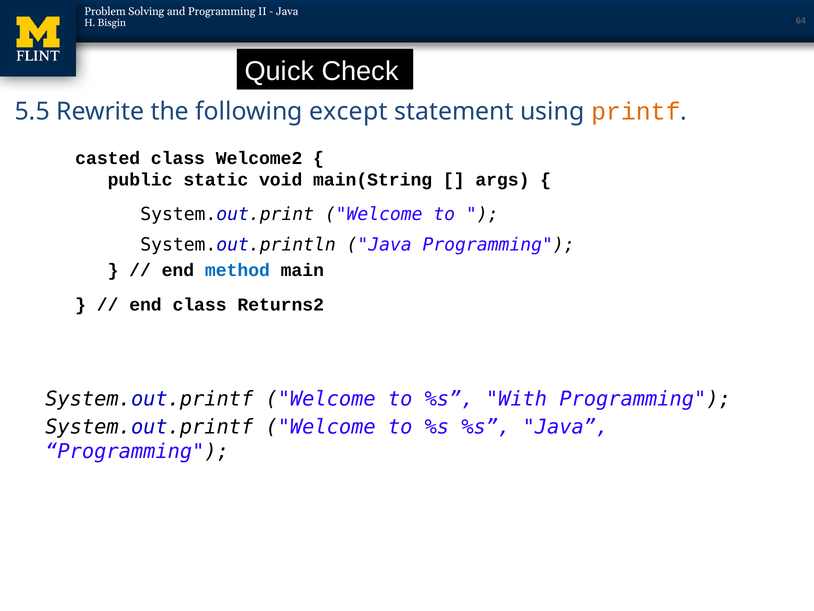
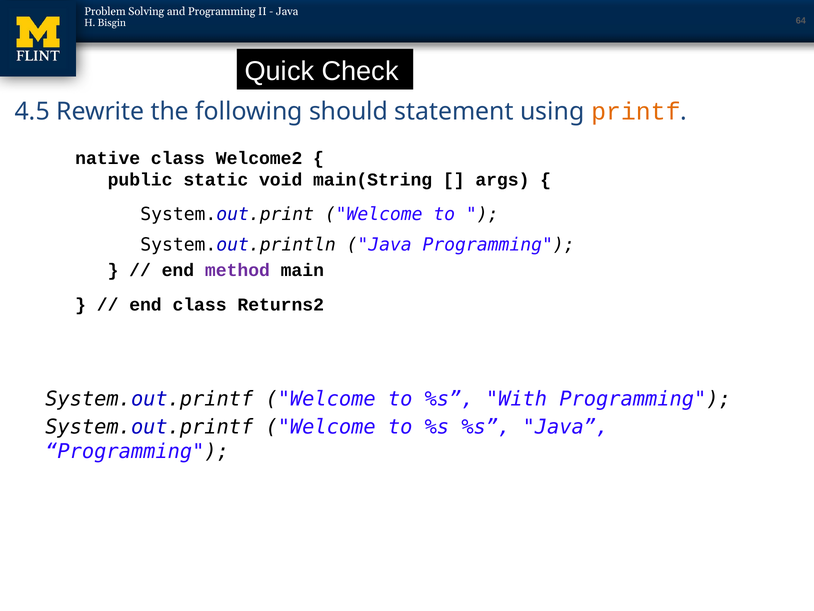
5.5: 5.5 -> 4.5 (32, 112)
except: except -> should (349, 112)
casted: casted -> native (108, 158)
method colour: blue -> purple (237, 270)
